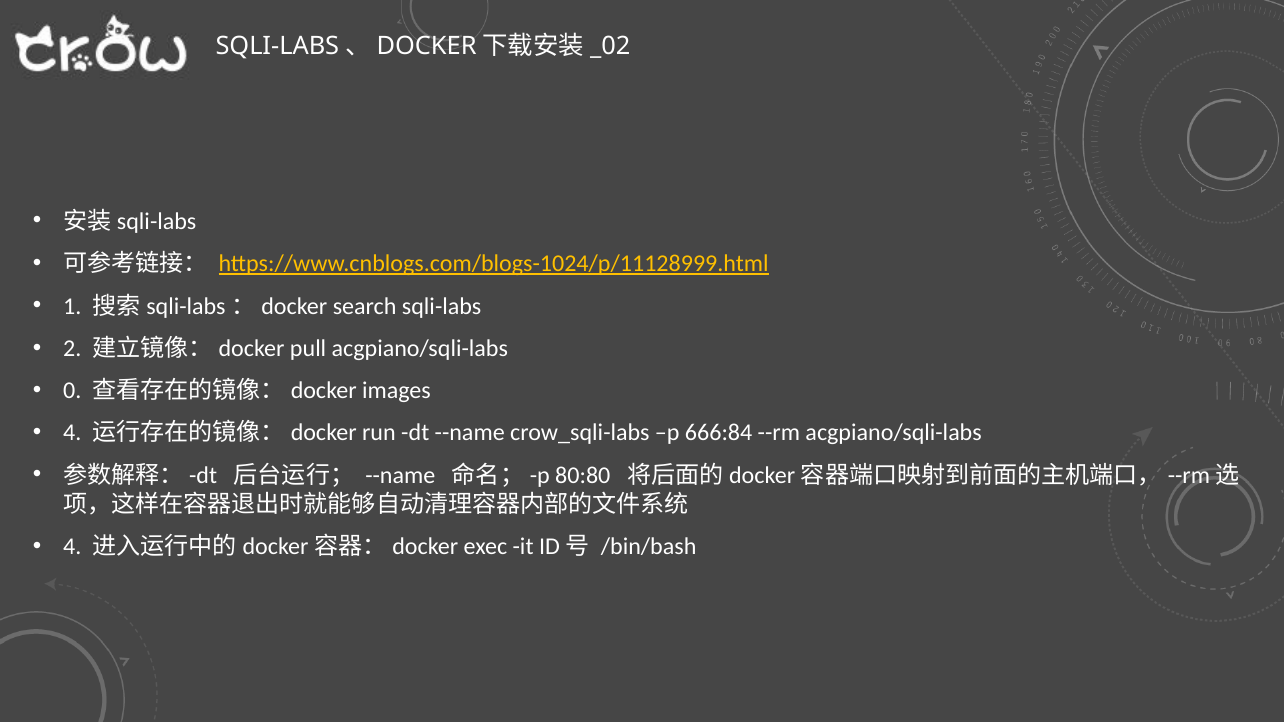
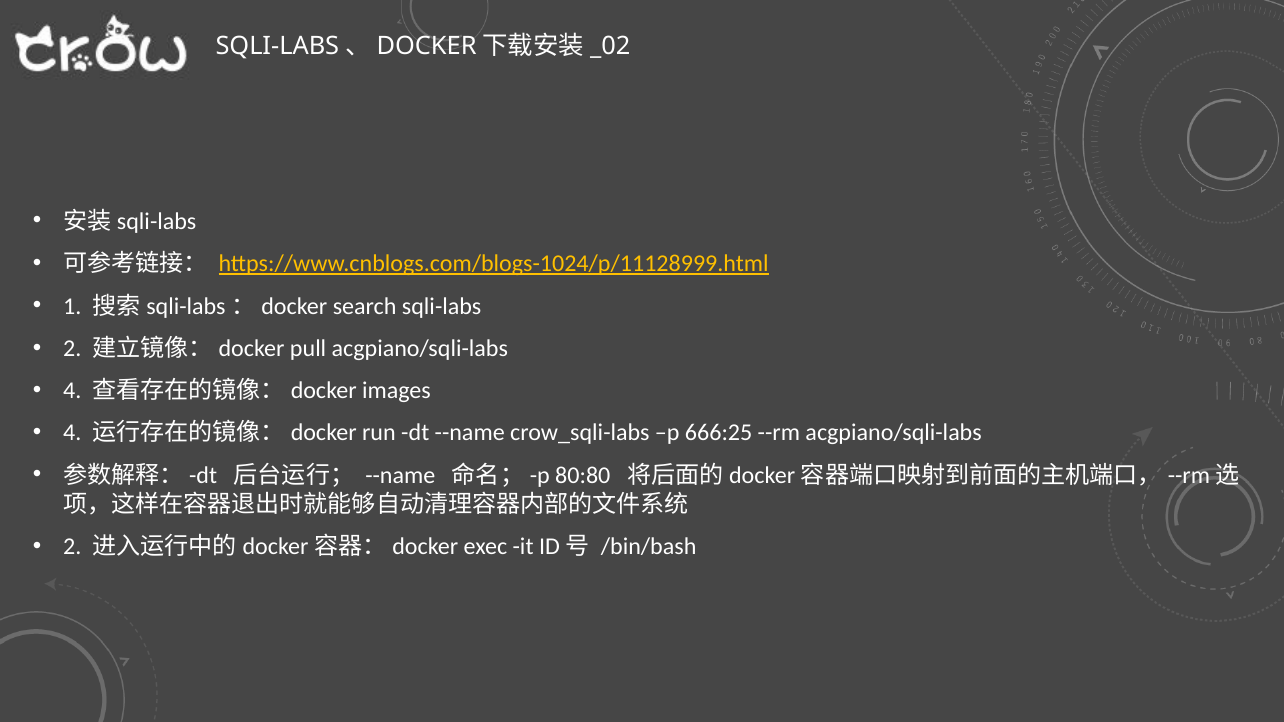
0: 0 -> 4 (72, 391)
666:84: 666:84 -> 666:25 (719, 433)
4: 4 -> 2 (72, 547)
